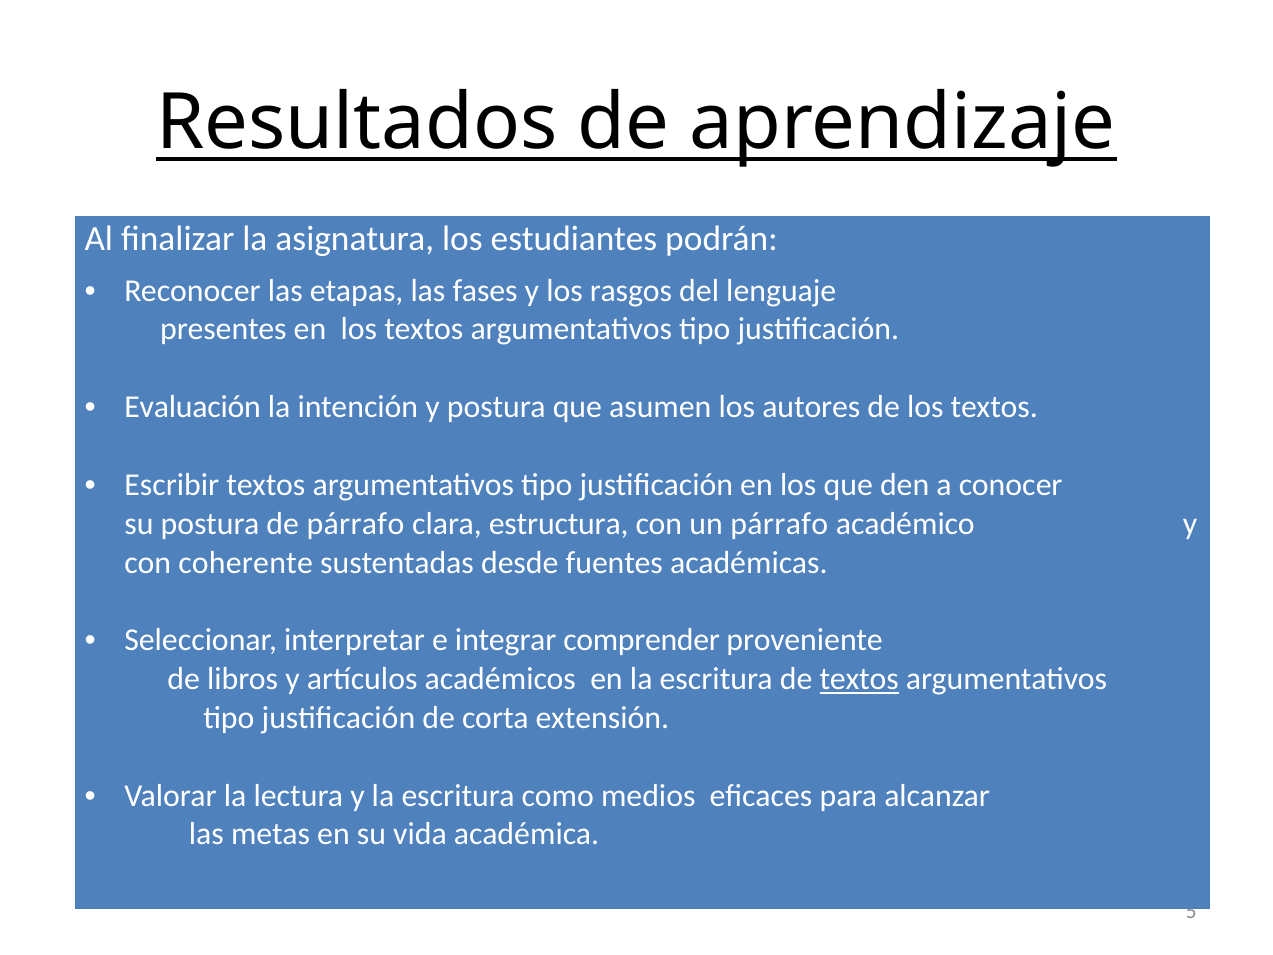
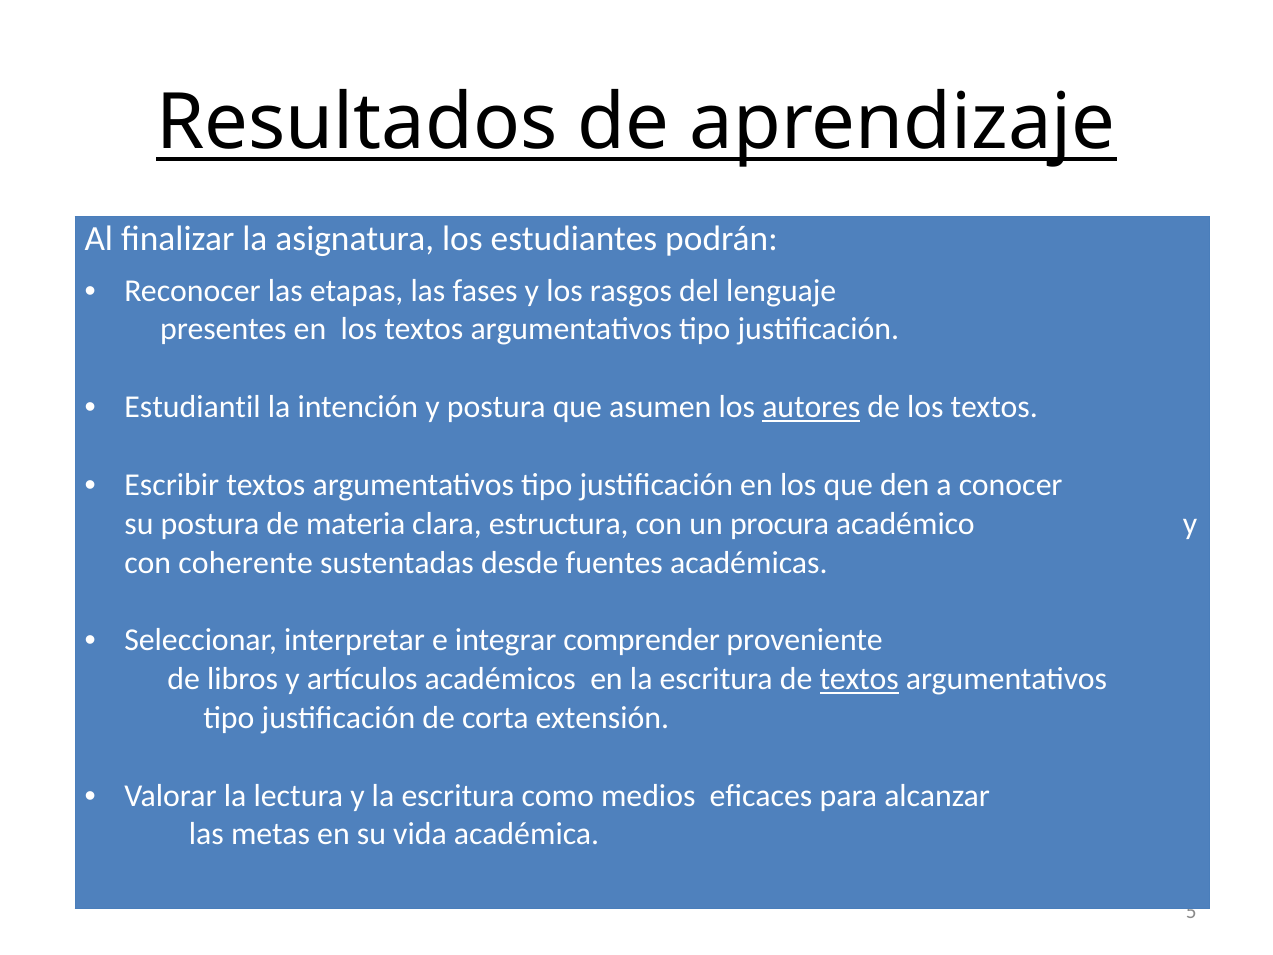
Evaluación: Evaluación -> Estudiantil (193, 407)
autores underline: none -> present (811, 407)
de párrafo: párrafo -> materia (356, 524)
un párrafo: párrafo -> procura (780, 524)
